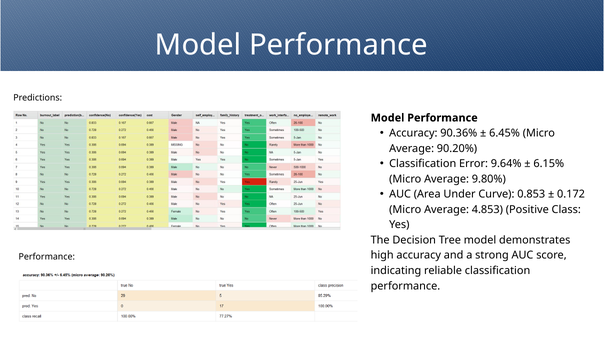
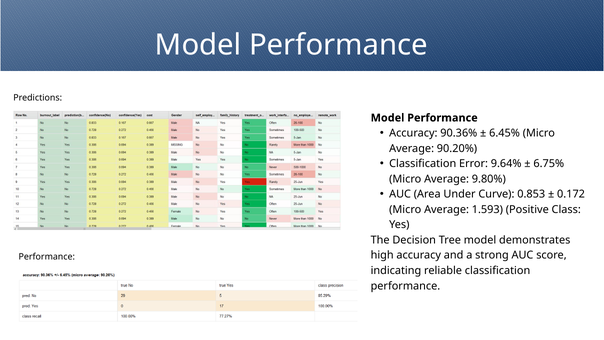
6.15%: 6.15% -> 6.75% (549, 164)
4.853: 4.853 -> 1.593 (487, 209)
